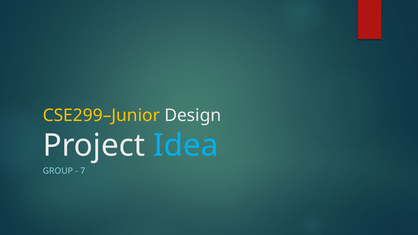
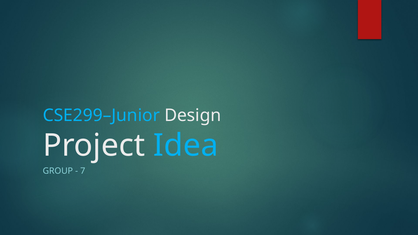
CSE299–Junior colour: yellow -> light blue (101, 115)
